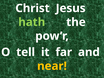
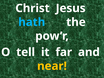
hath colour: light green -> light blue (32, 22)
